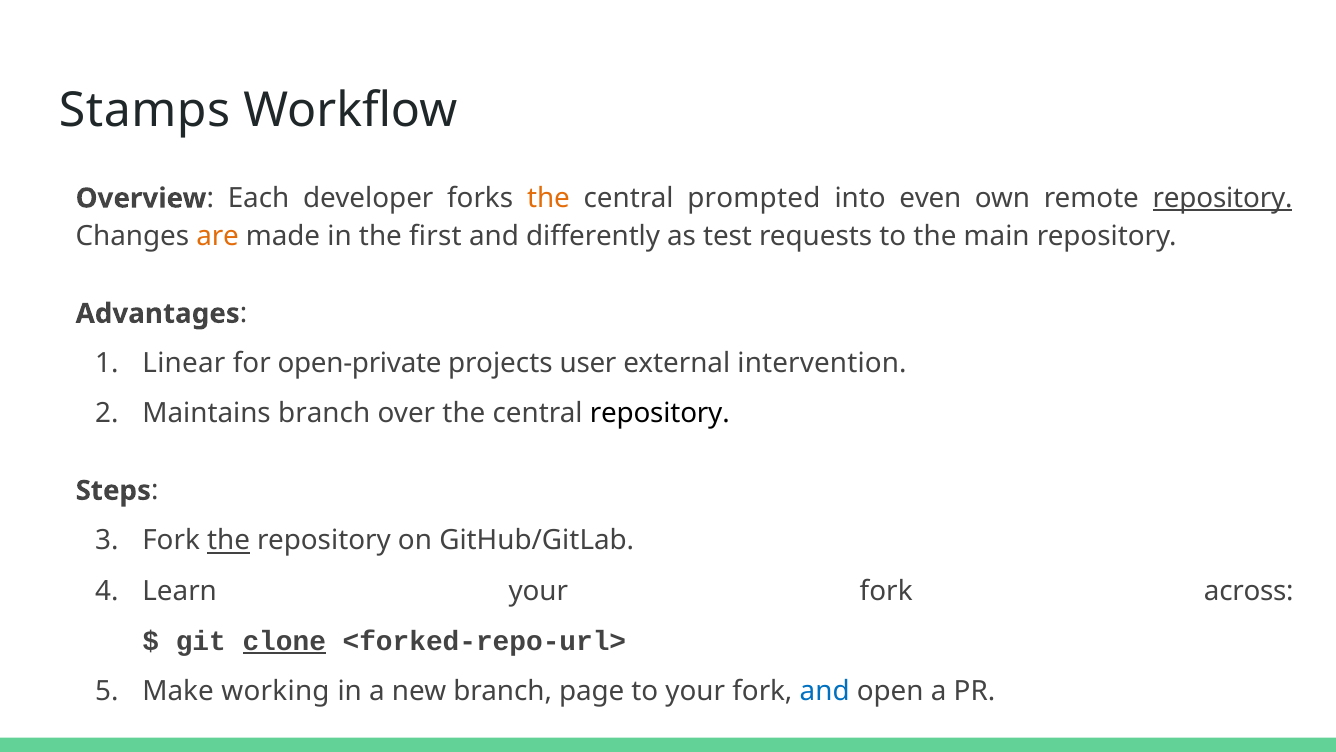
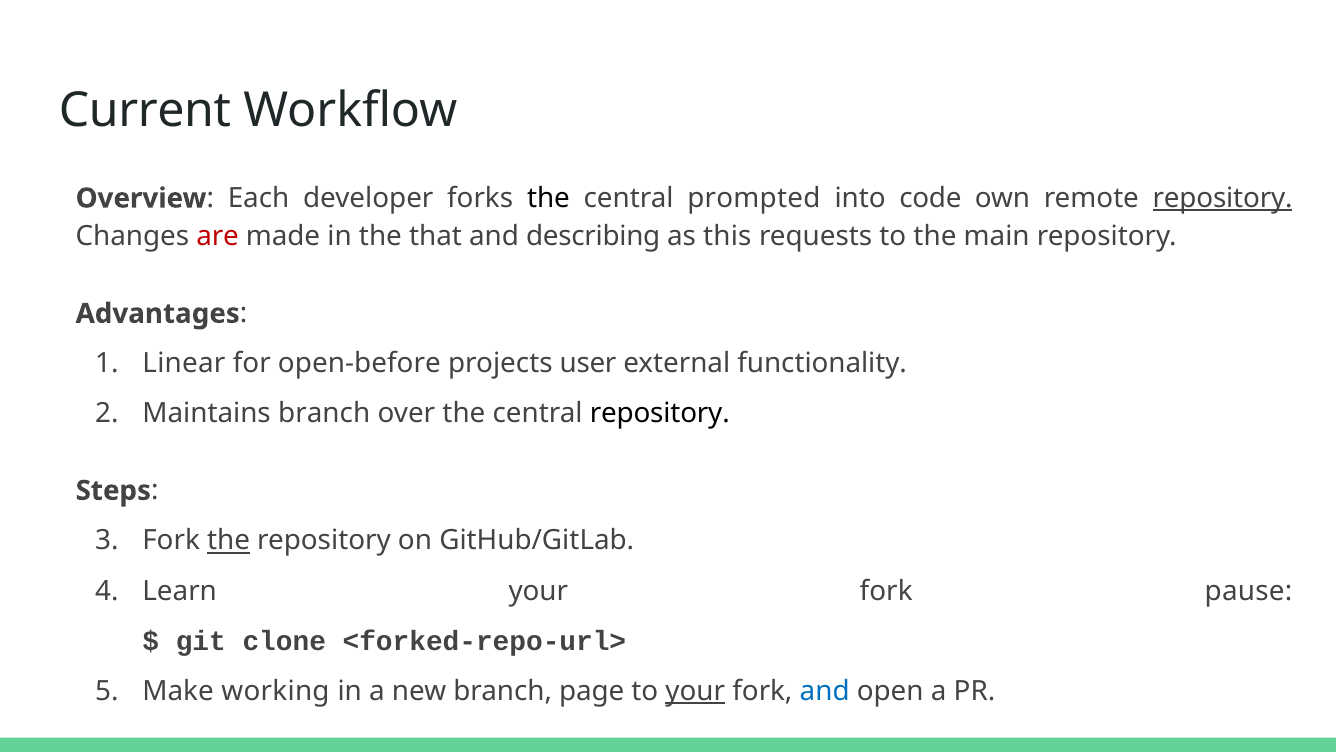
Stamps: Stamps -> Current (145, 111)
the colour: orange -> black (548, 198)
even: even -> code (930, 198)
are colour: orange -> red (218, 237)
first: first -> that (435, 237)
differently: differently -> describing (593, 237)
test: test -> this (727, 237)
open-private: open-private -> open-before (359, 363)
intervention: intervention -> functionality (822, 363)
across: across -> pause (1249, 590)
clone underline: present -> none (284, 641)
your underline: none -> present (695, 691)
